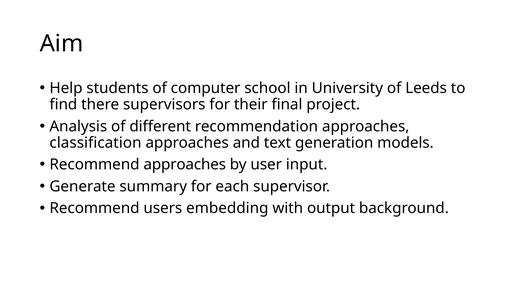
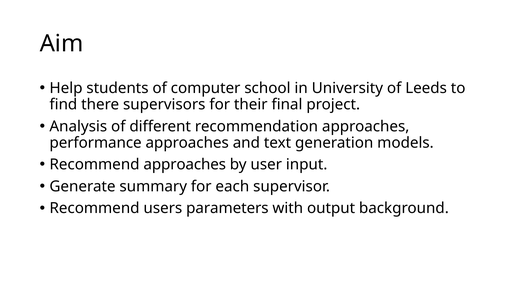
classification: classification -> performance (96, 143)
embedding: embedding -> parameters (227, 208)
